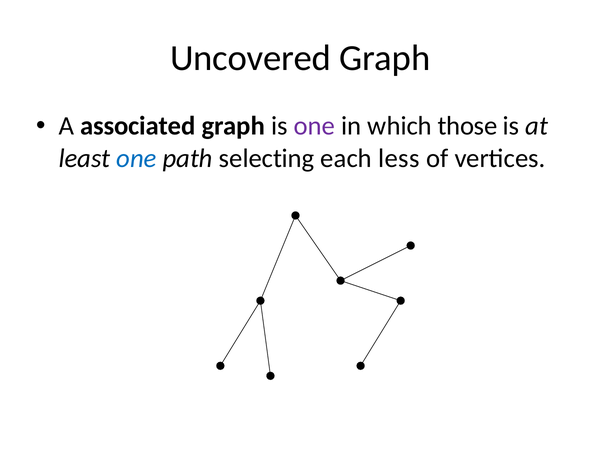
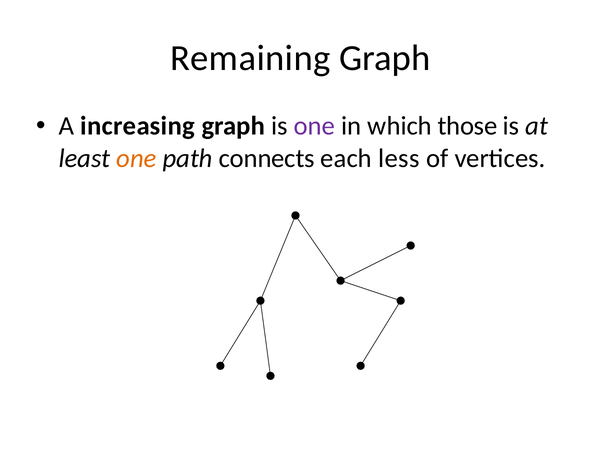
Uncovered: Uncovered -> Remaining (250, 58)
associated: associated -> increasing (138, 126)
one colour: blue -> orange (136, 158)
selecting: selecting -> connects (267, 158)
